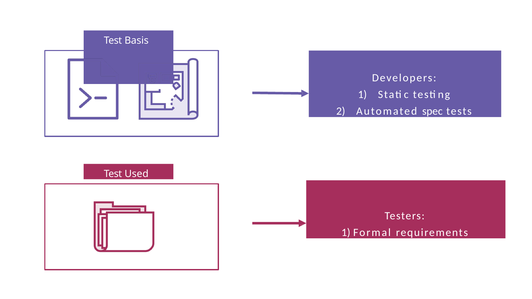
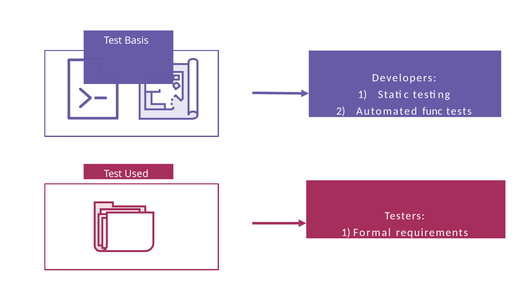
spec: spec -> func (432, 111)
